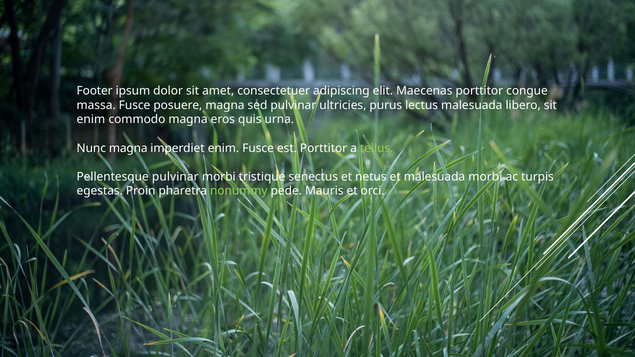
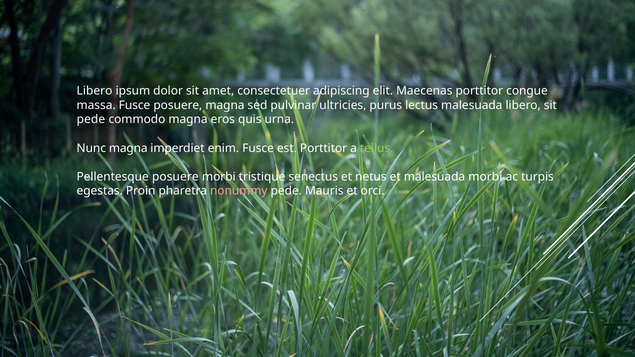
Footer: Footer -> Libero (95, 91)
enim: enim -> pede (91, 120)
Pellentesque pulvinar: pulvinar -> posuere (175, 177)
nonummy colour: light green -> pink (239, 191)
